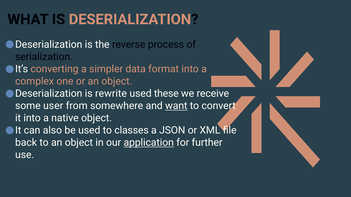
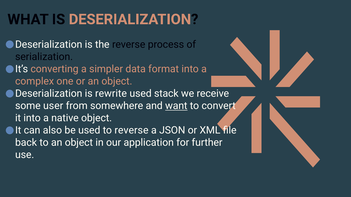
these: these -> stack (166, 94)
to classes: classes -> reverse (131, 131)
application underline: present -> none (149, 143)
